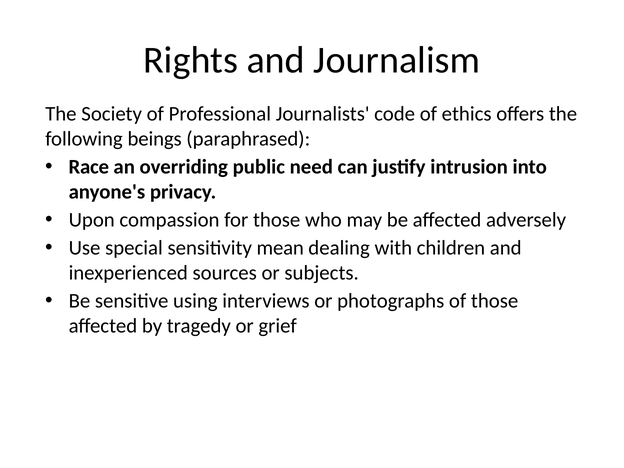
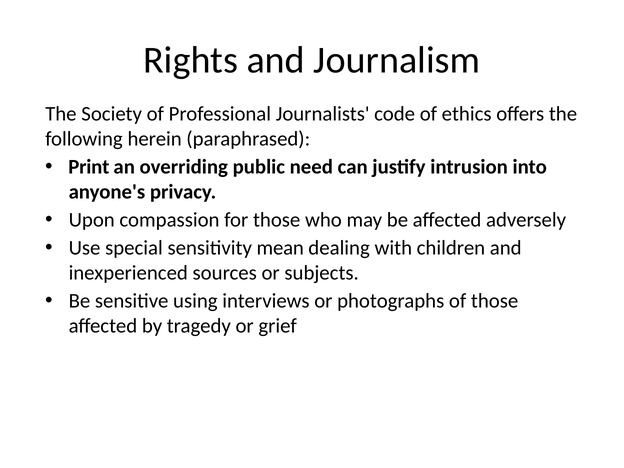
beings: beings -> herein (155, 139)
Race: Race -> Print (89, 167)
